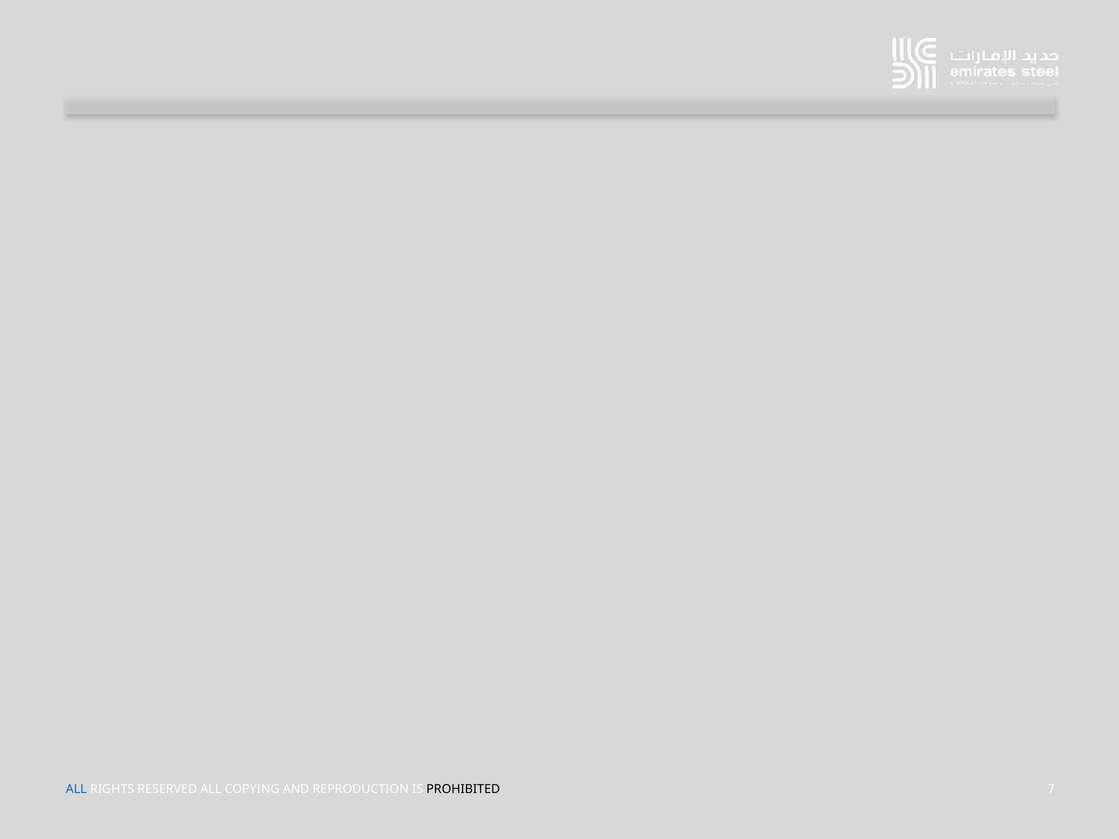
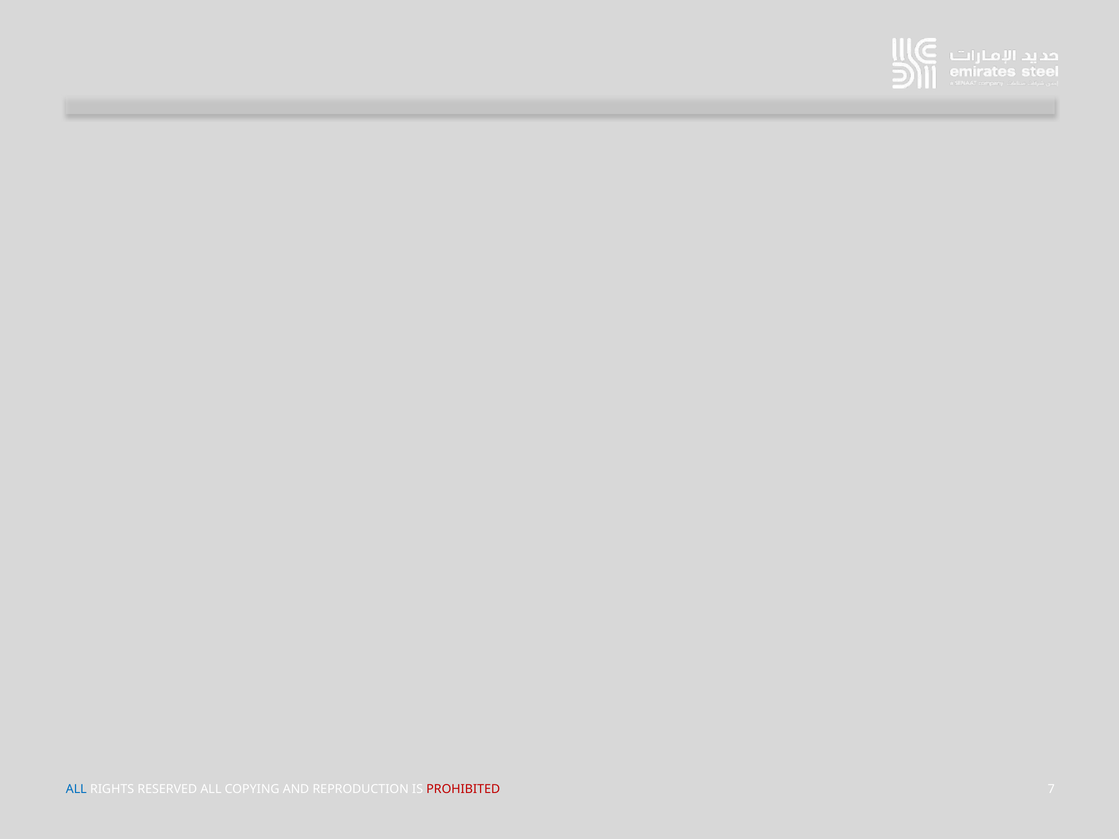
PROHIBITED colour: black -> red (463, 789)
